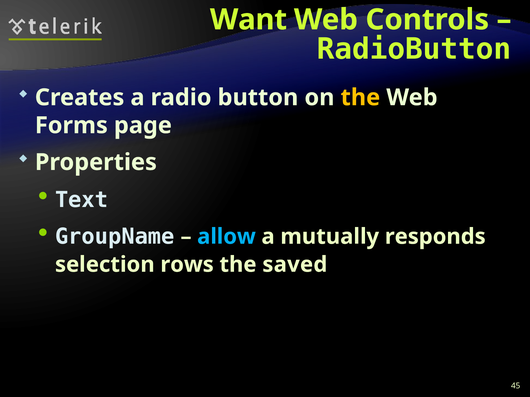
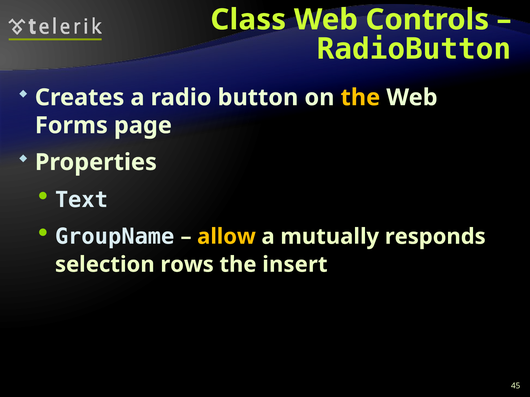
Want: Want -> Class (248, 20)
allow colour: light blue -> yellow (226, 237)
saved: saved -> insert (295, 265)
